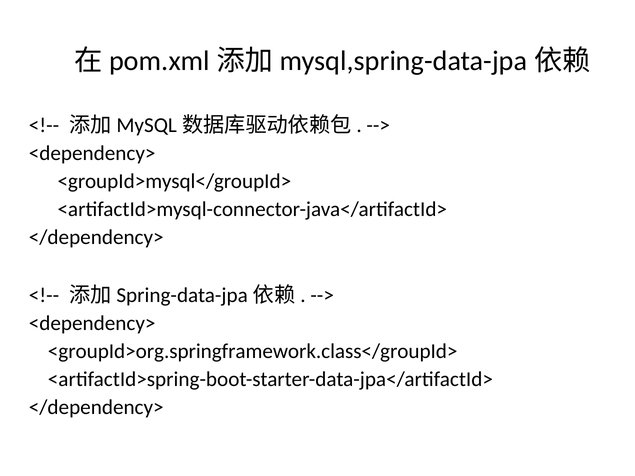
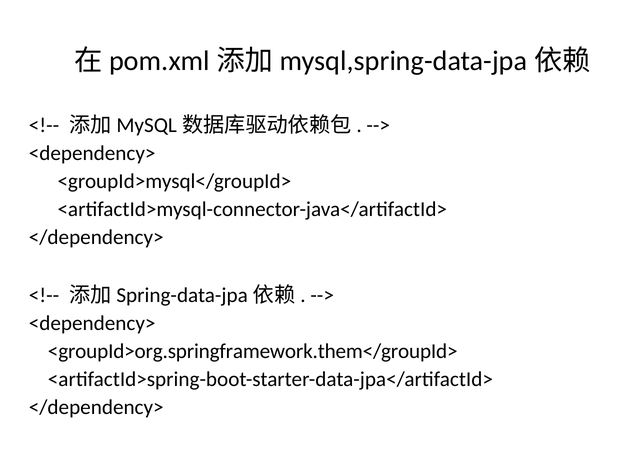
<groupId>org.springframework.class</groupId>: <groupId>org.springframework.class</groupId> -> <groupId>org.springframework.them</groupId> (253, 351)
